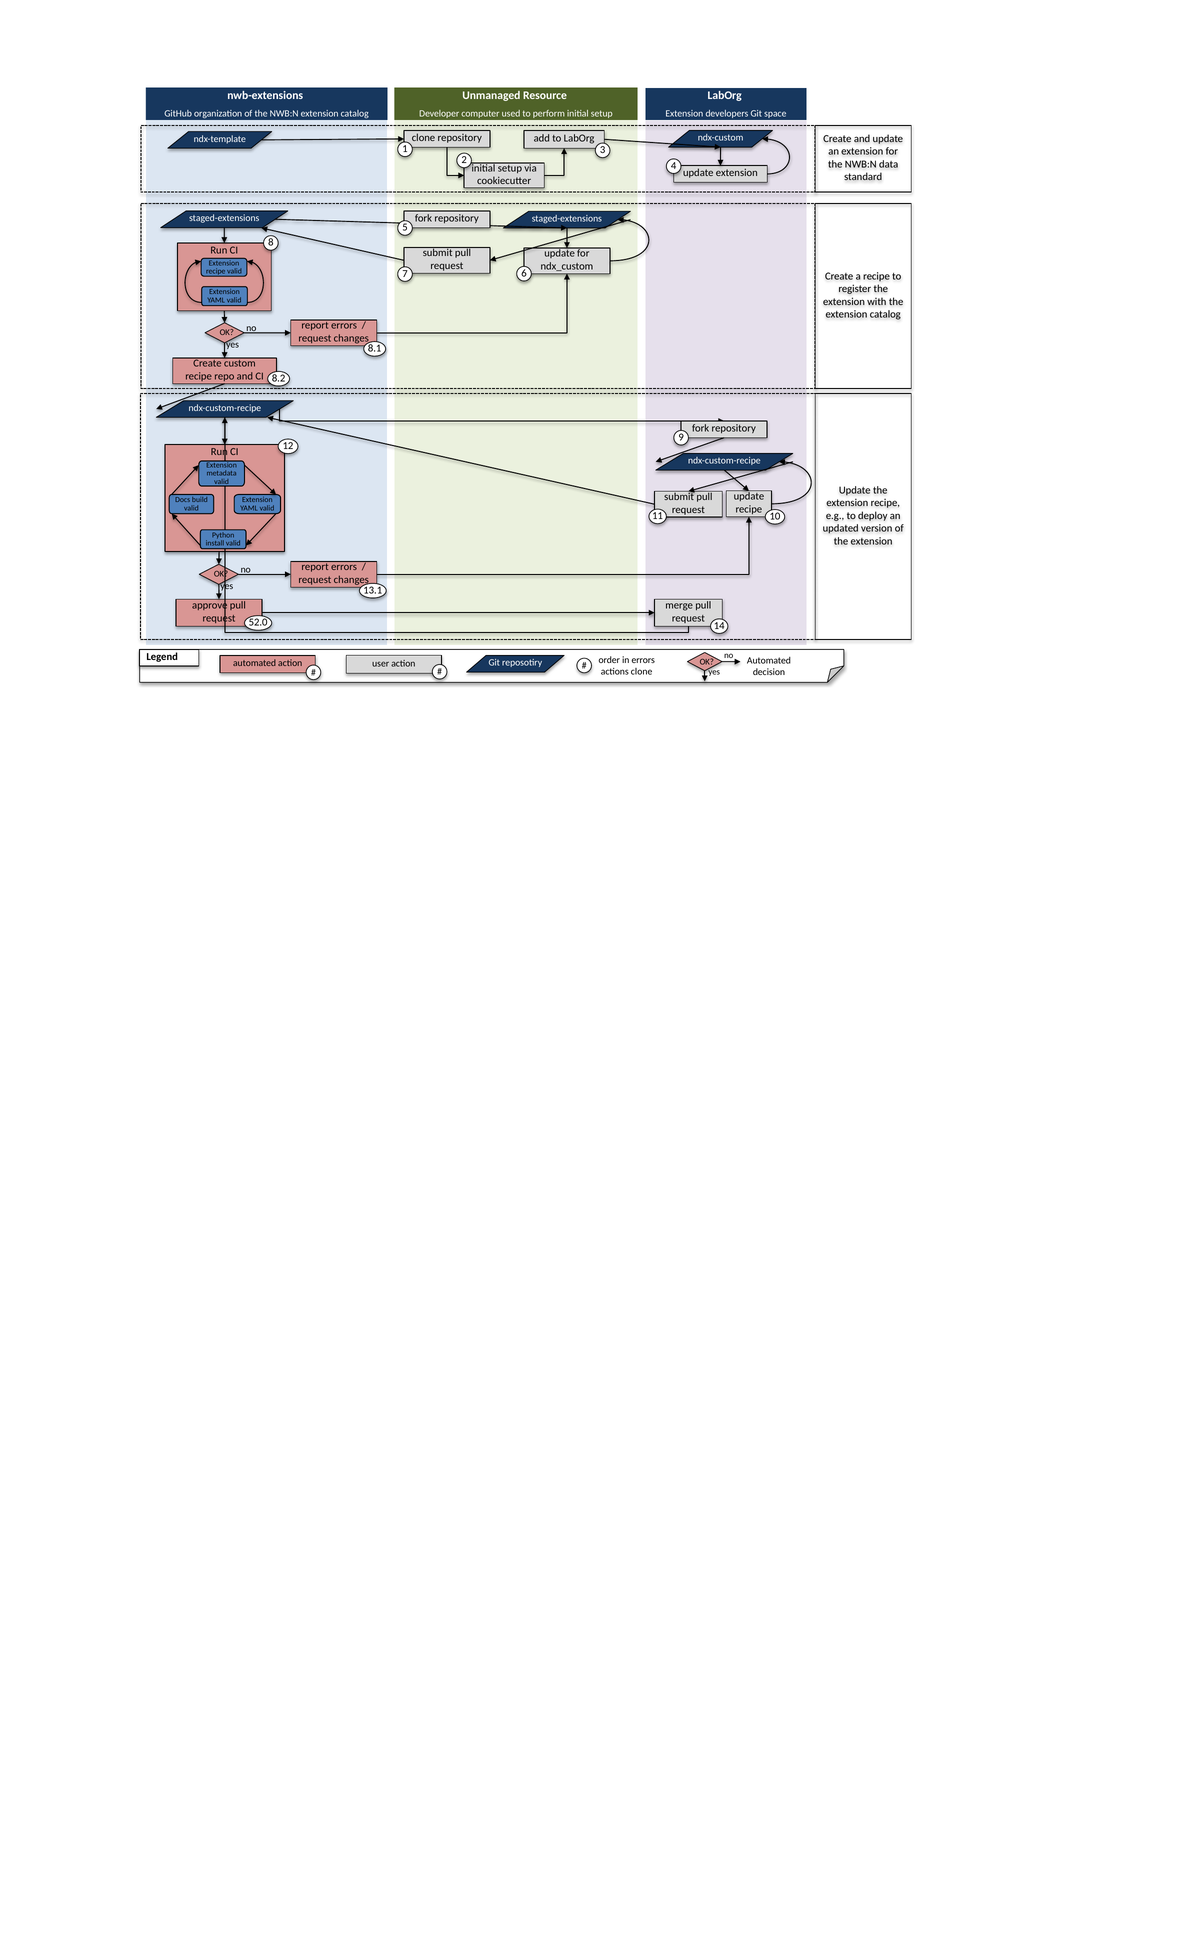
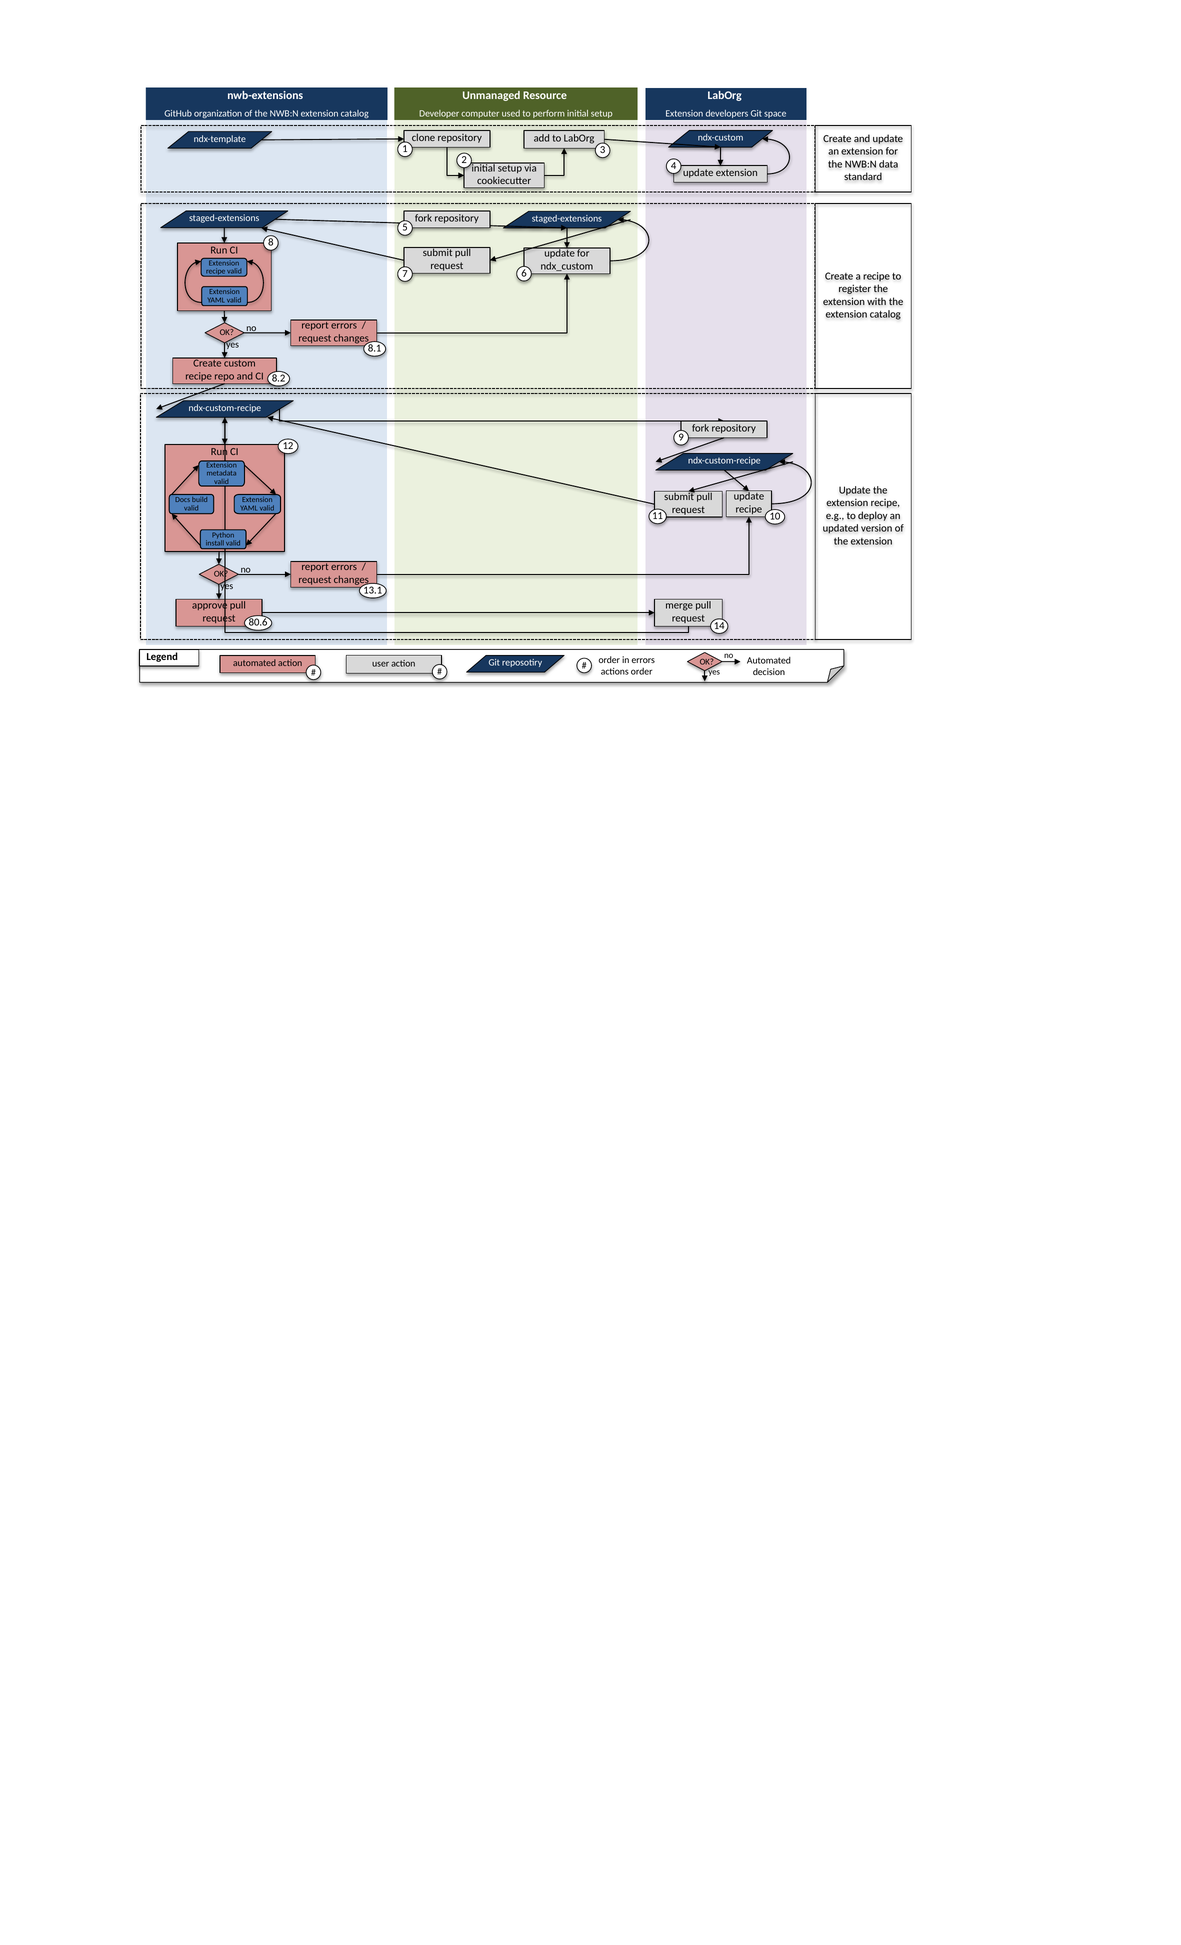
52.0: 52.0 -> 80.6 (258, 622)
actions clone: clone -> order (642, 672)
